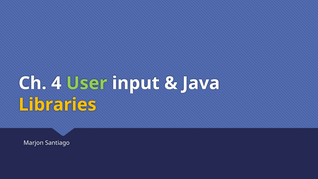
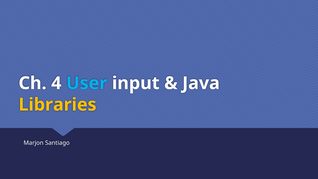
User colour: light green -> light blue (87, 83)
